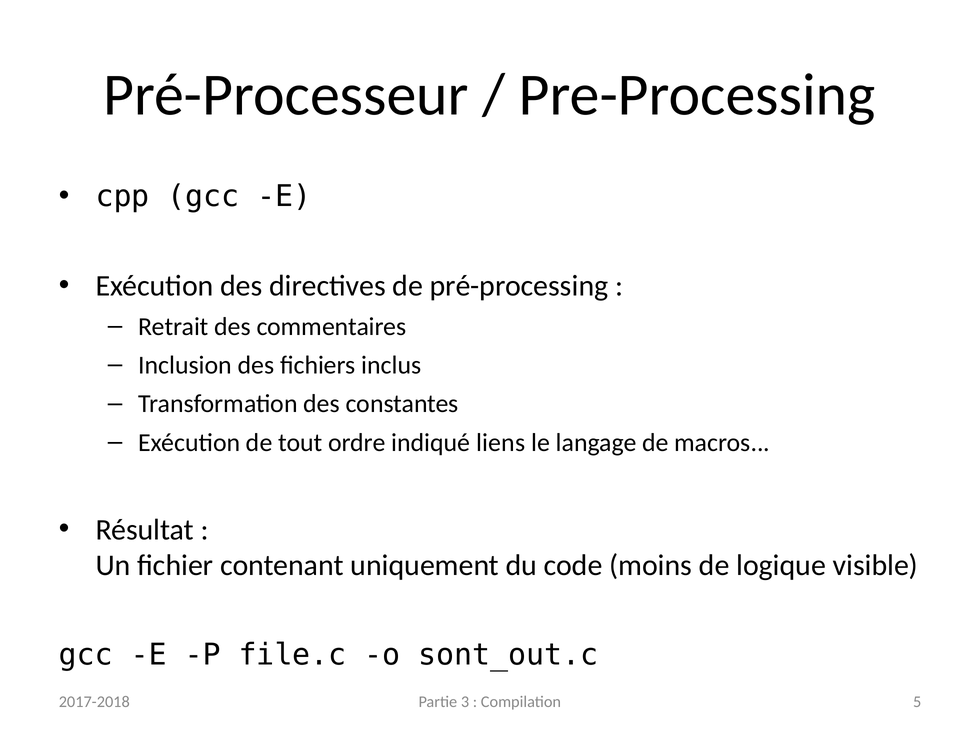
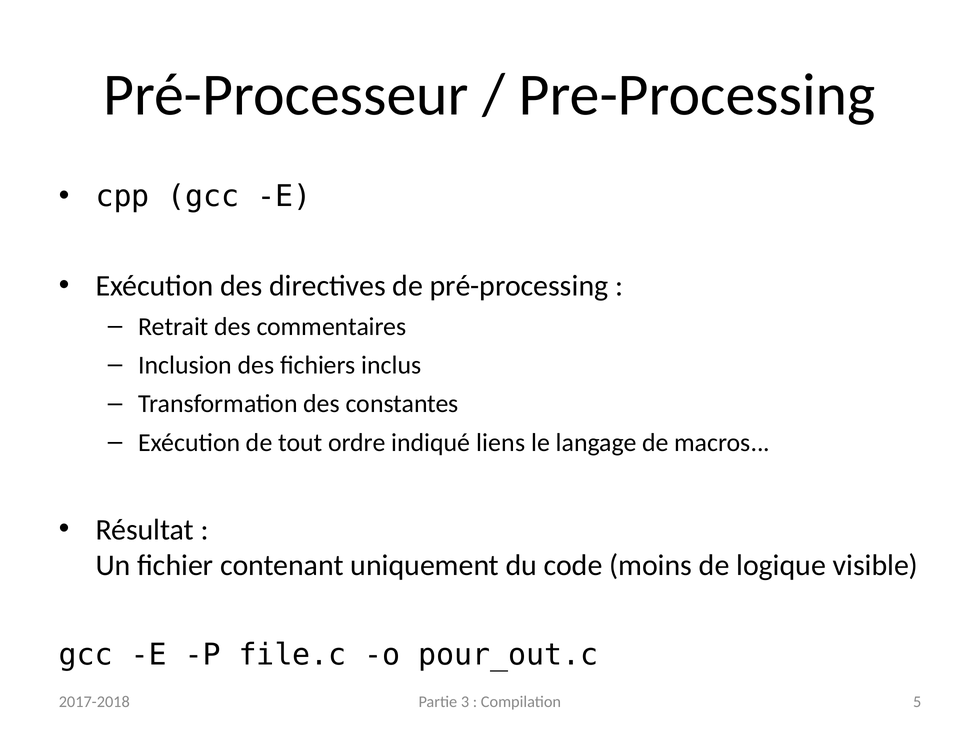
sont_out.c: sont_out.c -> pour_out.c (508, 655)
